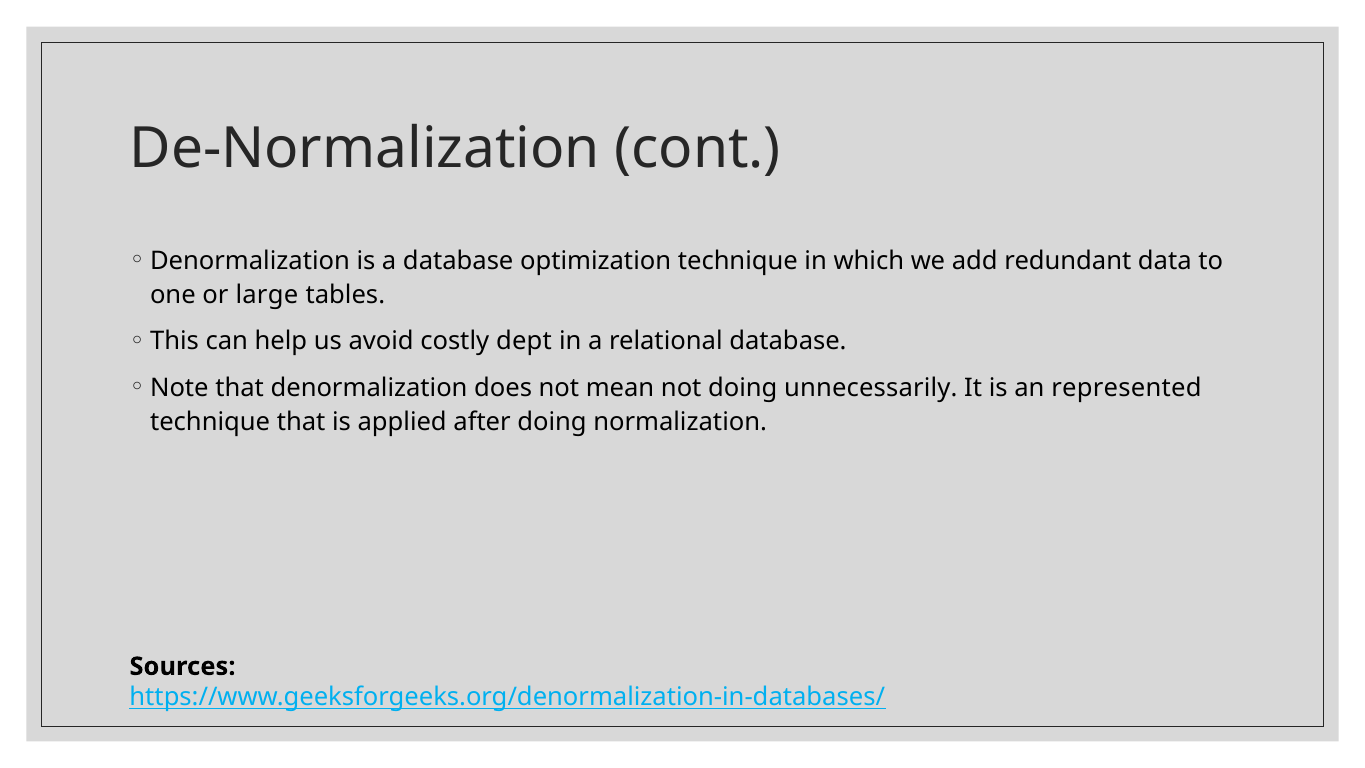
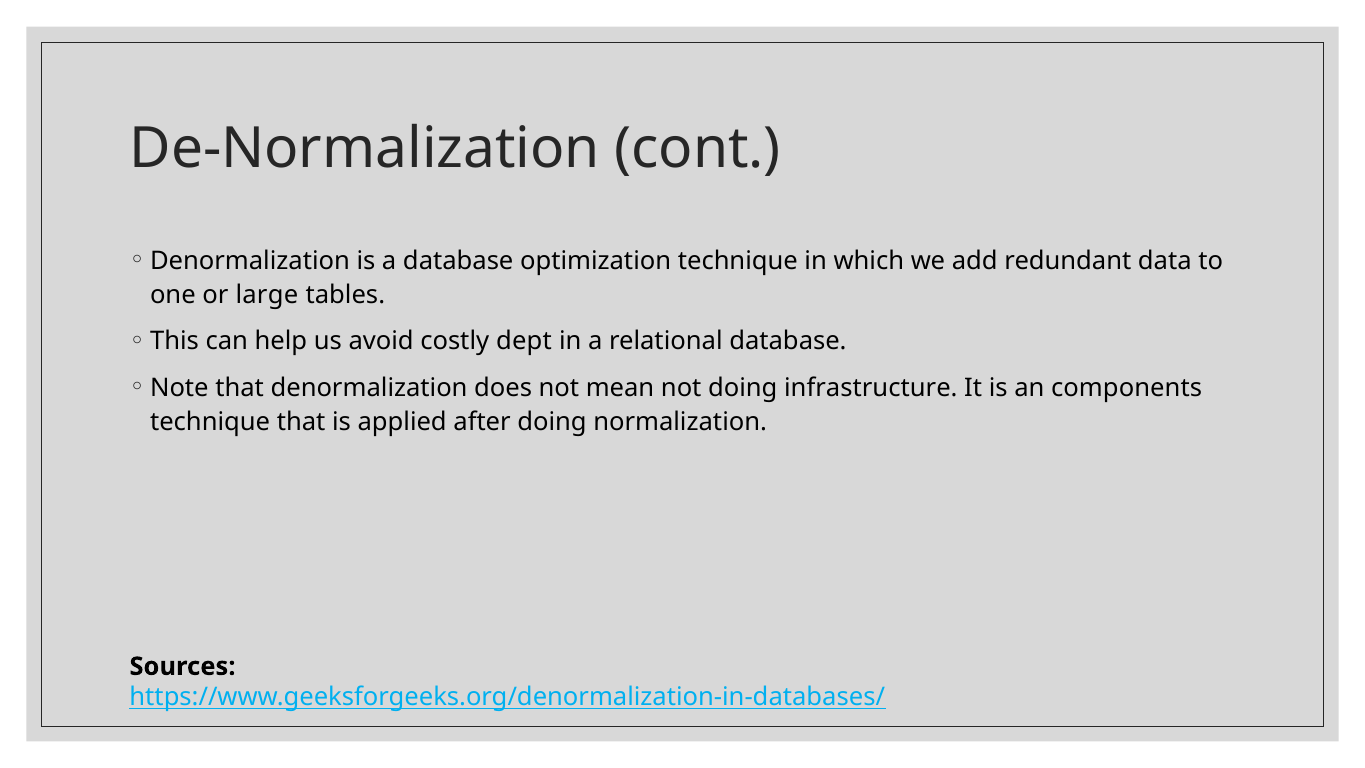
unnecessarily: unnecessarily -> infrastructure (871, 388)
represented: represented -> components (1127, 388)
